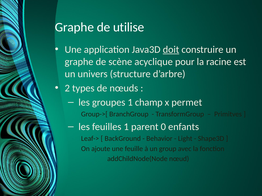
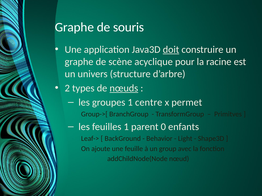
utilise: utilise -> souris (129, 27)
nœuds underline: none -> present (124, 88)
champ: champ -> centre (149, 103)
